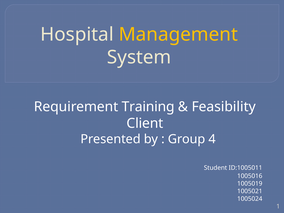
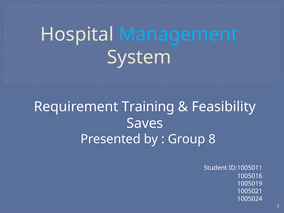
Management colour: yellow -> light blue (178, 34)
Client: Client -> Saves (145, 123)
4: 4 -> 8 (212, 139)
